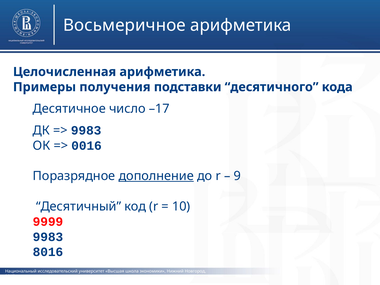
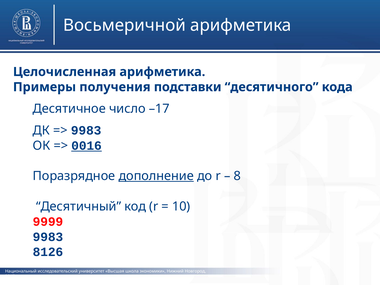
Восьмеричное: Восьмеричное -> Восьмеричной (124, 25)
0016 underline: none -> present (87, 146)
9: 9 -> 8 (237, 176)
8016: 8016 -> 8126 (48, 252)
